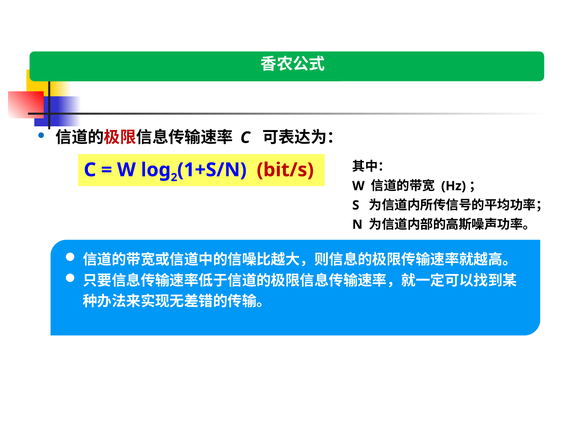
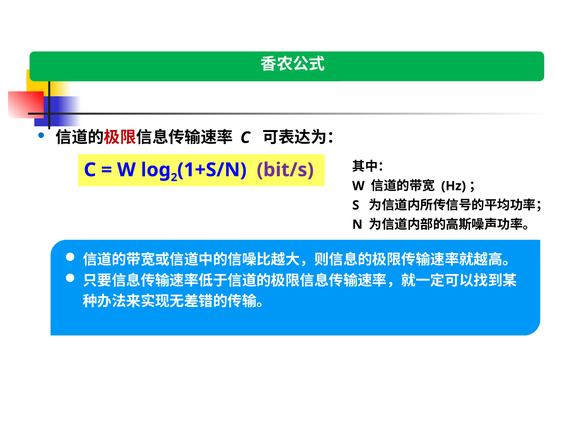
bit/s colour: red -> purple (285, 170)
